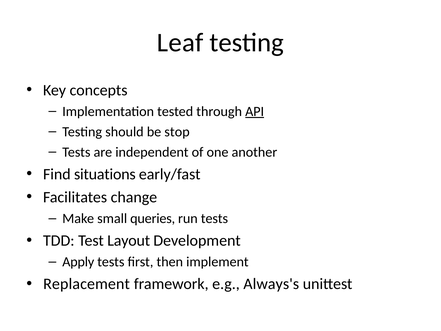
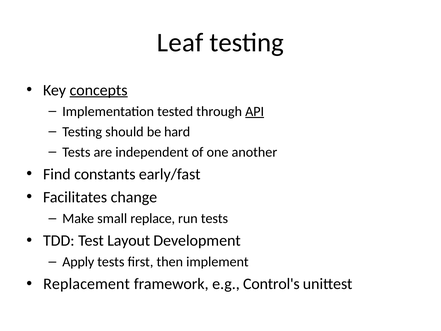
concepts underline: none -> present (99, 90)
stop: stop -> hard (177, 132)
situations: situations -> constants (105, 174)
queries: queries -> replace (153, 218)
Always's: Always's -> Control's (271, 284)
